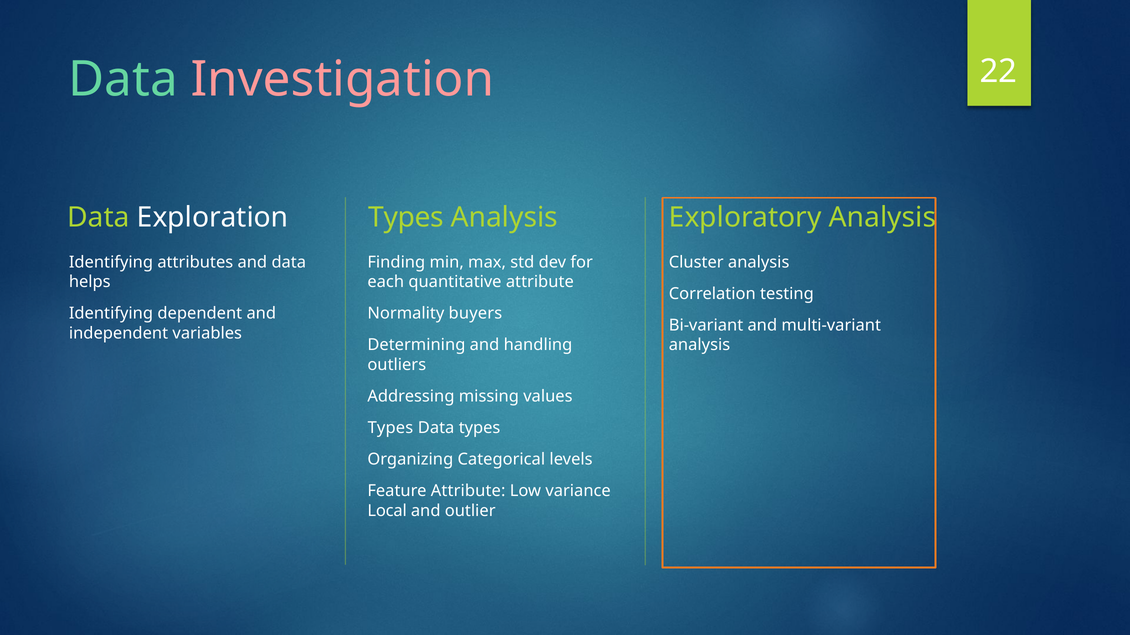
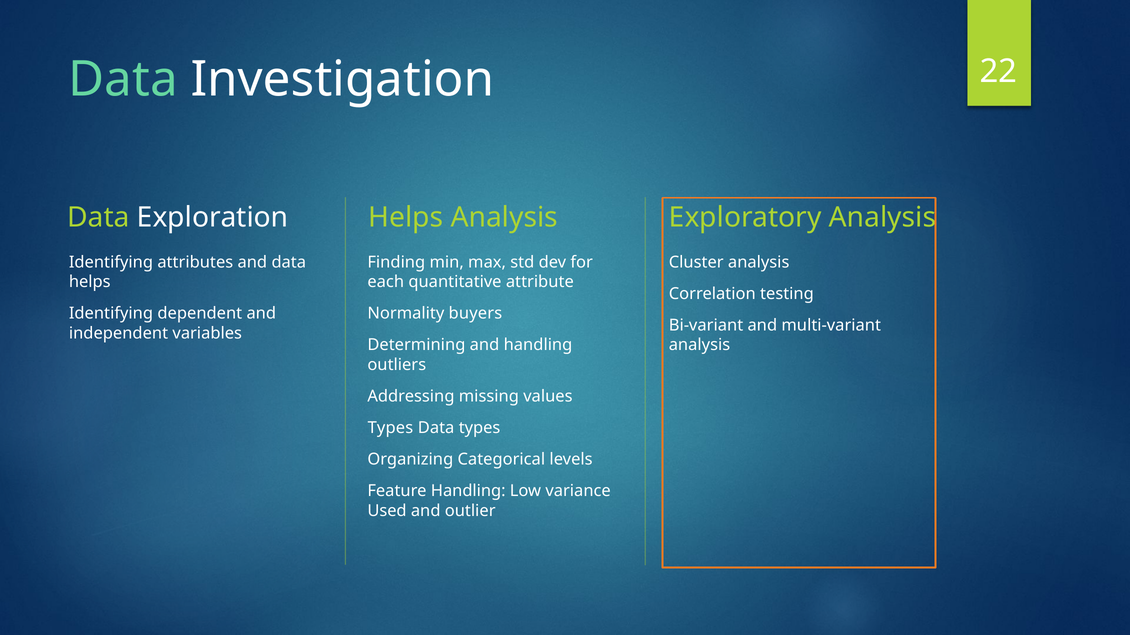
Investigation colour: pink -> white (342, 79)
Types: Types -> Helps (406, 218)
Feature Attribute: Attribute -> Handling (468, 491)
Local: Local -> Used (387, 511)
